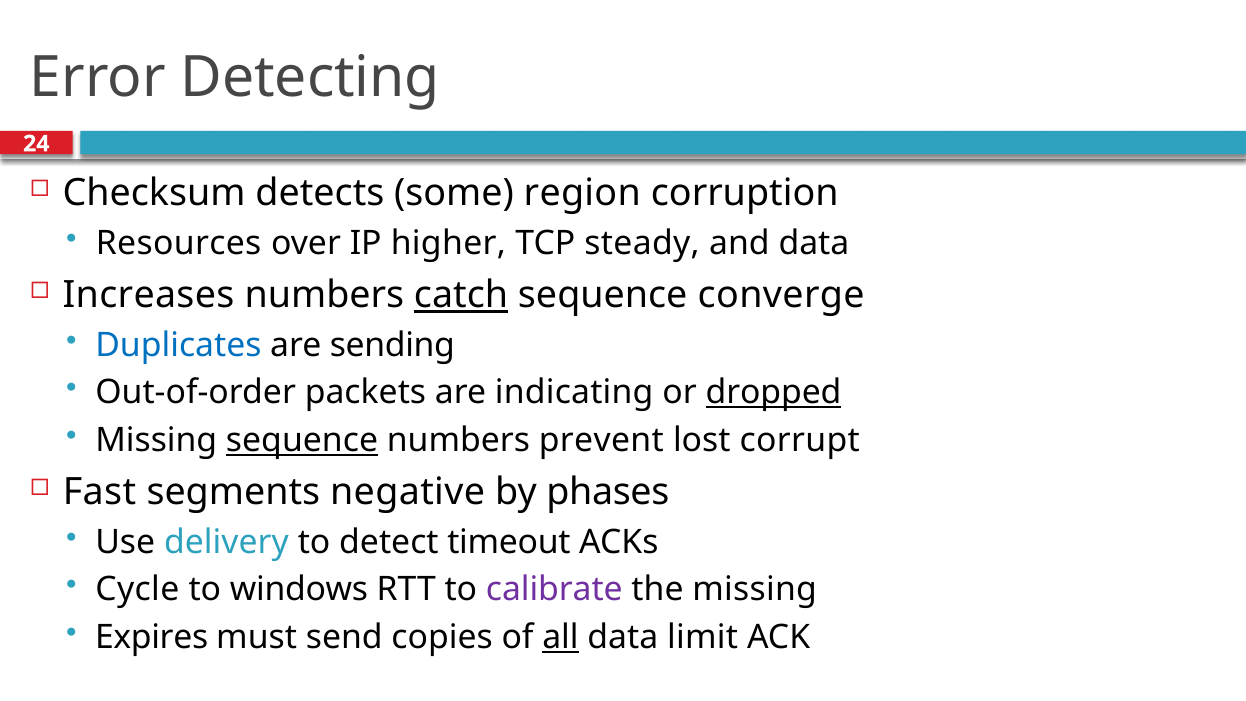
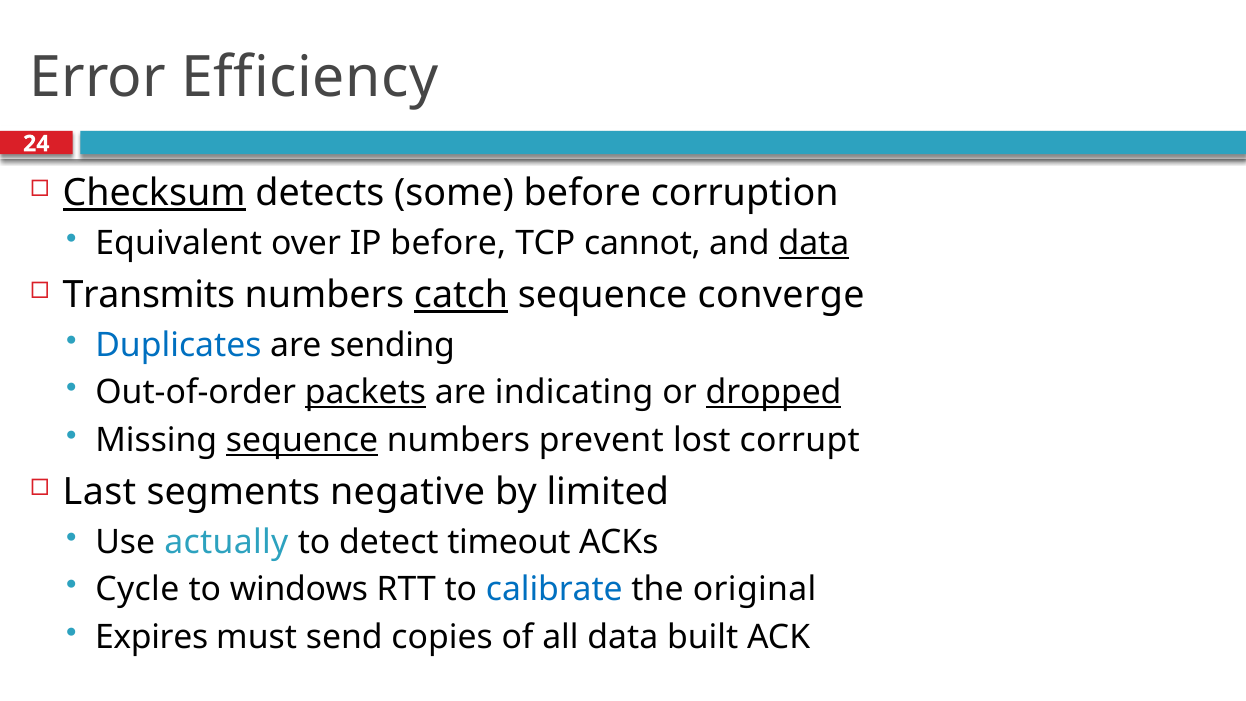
Detecting: Detecting -> Efficiency (310, 78)
Checksum underline: none -> present (154, 193)
some region: region -> before (582, 193)
Resources: Resources -> Equivalent (179, 243)
IP higher: higher -> before (448, 243)
steady: steady -> cannot (642, 243)
data underline: none -> present (814, 243)
Increases: Increases -> Transmits (149, 295)
packets underline: none -> present (365, 393)
Fast: Fast -> Last (100, 492)
phases: phases -> limited (608, 492)
delivery: delivery -> actually (226, 542)
calibrate colour: purple -> blue (554, 590)
the missing: missing -> original (755, 590)
all underline: present -> none (560, 637)
limit: limit -> built (703, 637)
